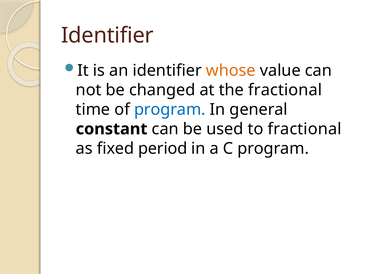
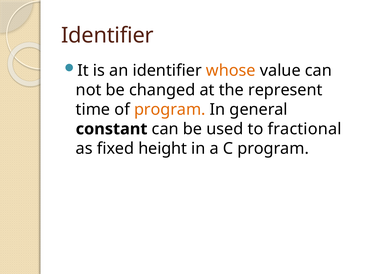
the fractional: fractional -> represent (285, 90)
program colour: blue -> orange (170, 110)
period: period -> height (163, 149)
